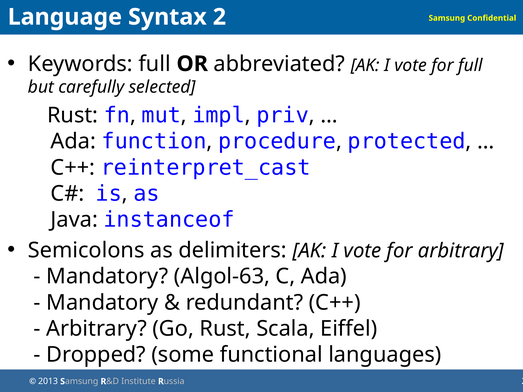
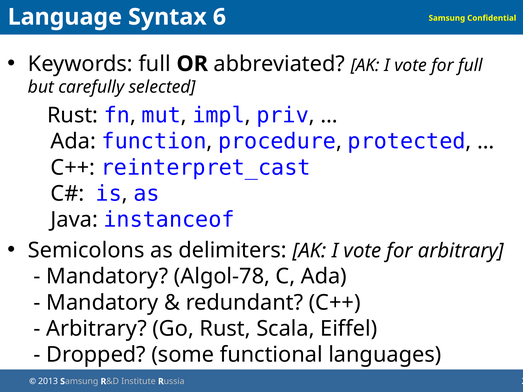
2: 2 -> 6 (219, 17)
Algol-63: Algol-63 -> Algol-78 (222, 277)
